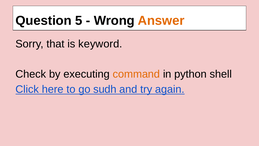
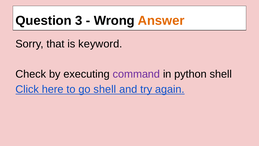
5: 5 -> 3 (79, 21)
command colour: orange -> purple (136, 74)
go sudh: sudh -> shell (105, 89)
